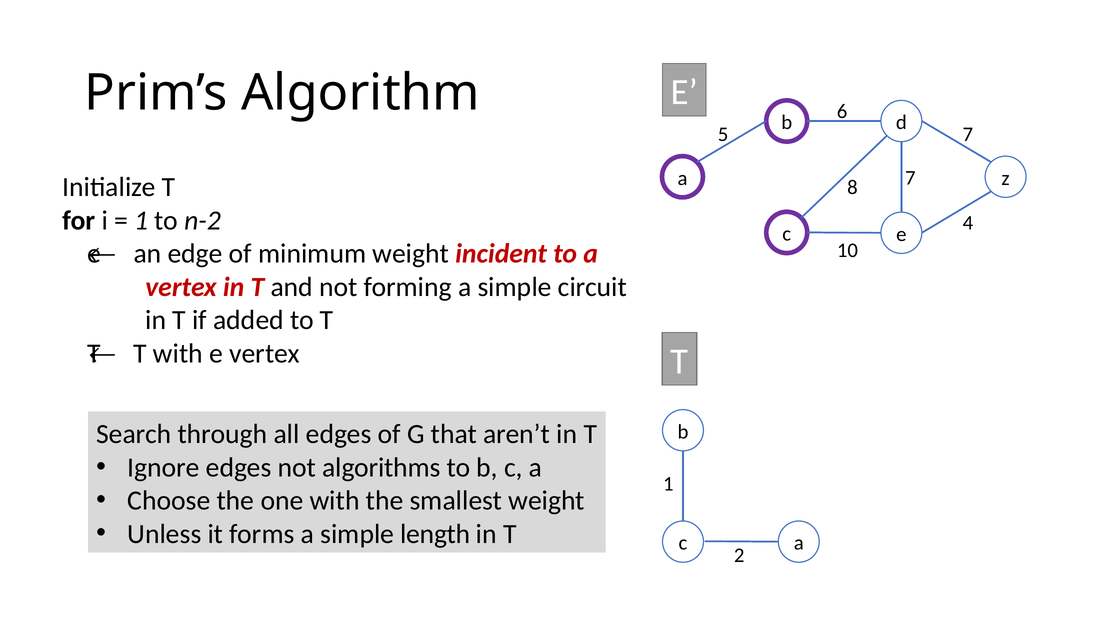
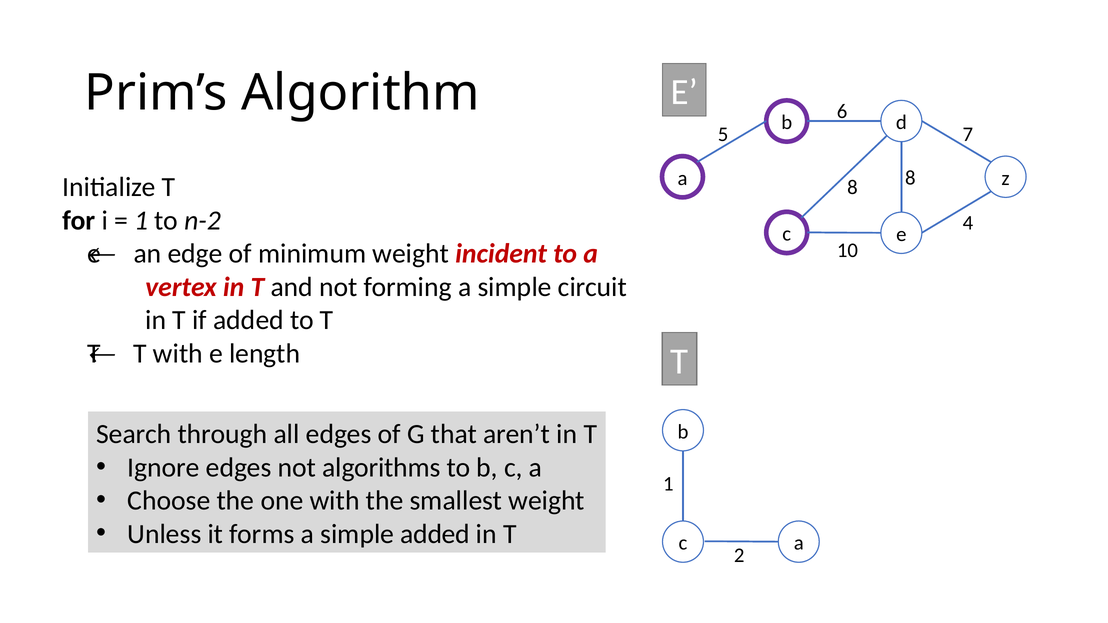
8 7: 7 -> 8 (910, 178)
e vertex: vertex -> length (265, 354)
simple length: length -> added (435, 534)
